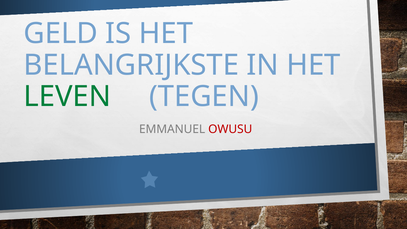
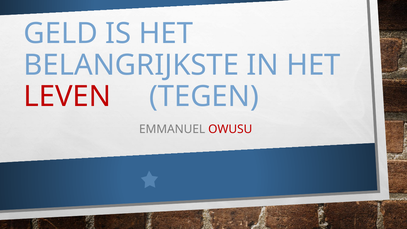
LEVEN colour: green -> red (67, 97)
